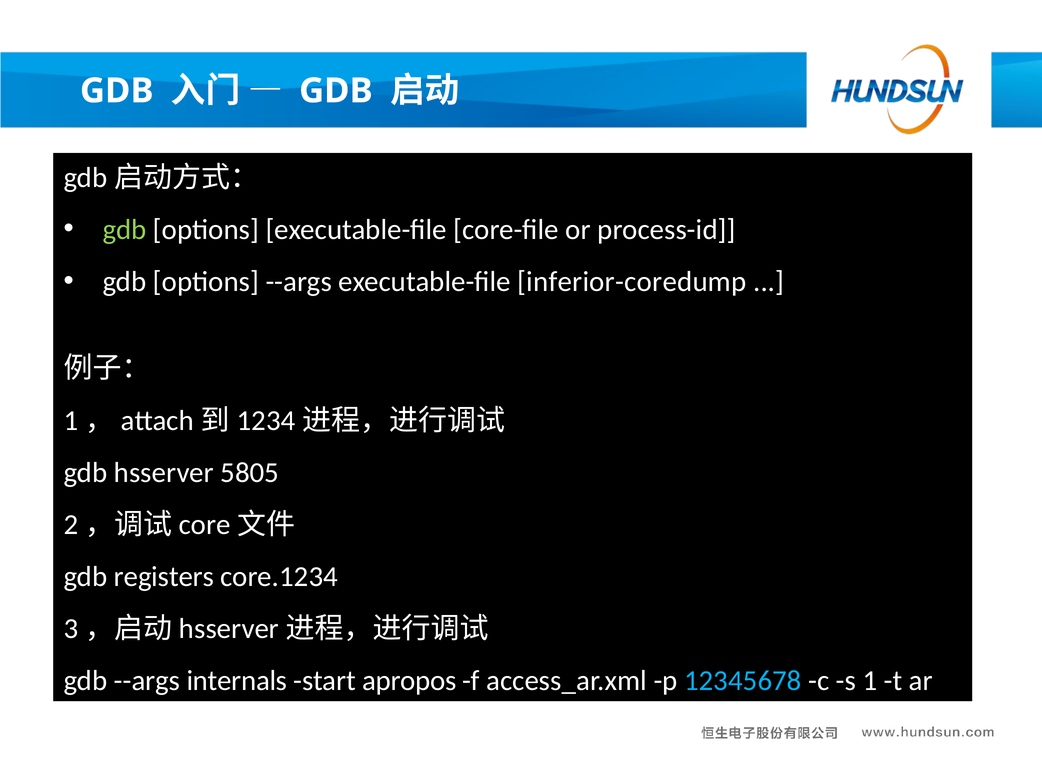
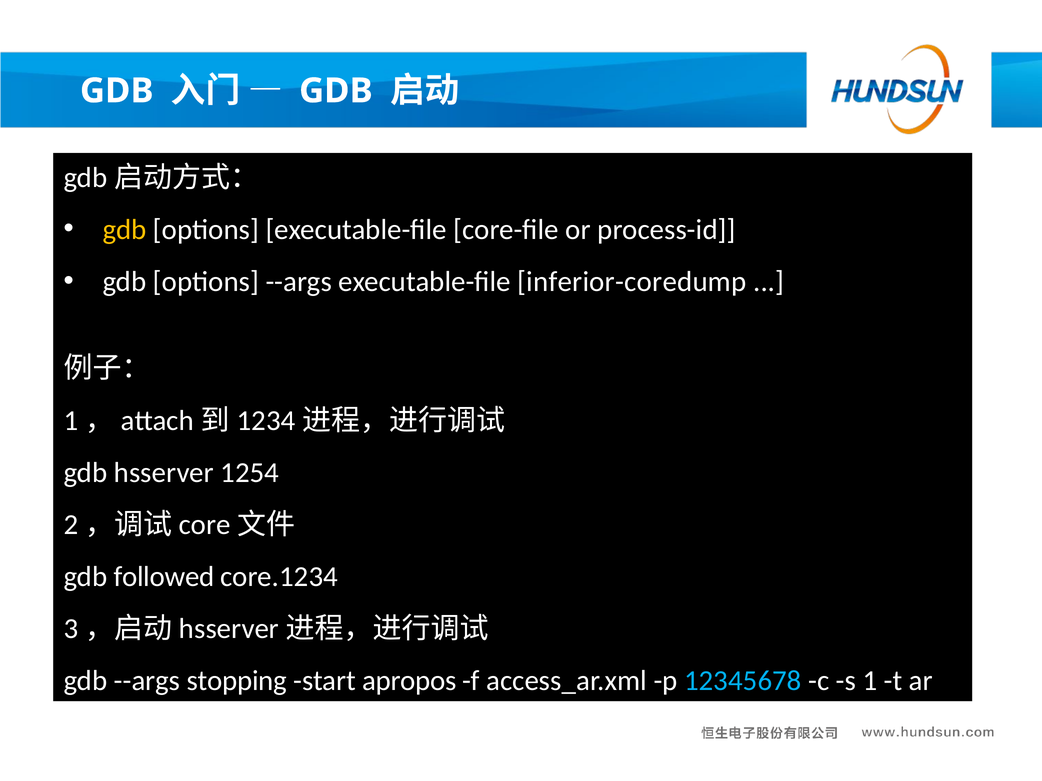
gdb colour: light green -> yellow (125, 230)
5805: 5805 -> 1254 (250, 473)
registers: registers -> followed (164, 577)
internals: internals -> stopping (237, 681)
